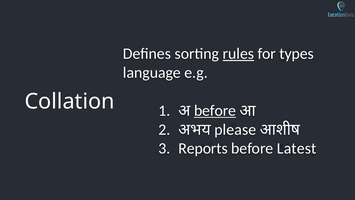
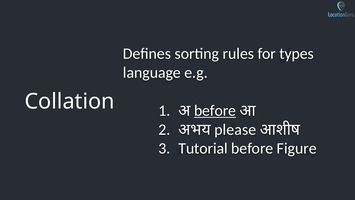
rules underline: present -> none (238, 54)
Reports: Reports -> Tutorial (203, 148)
Latest: Latest -> Figure (297, 148)
